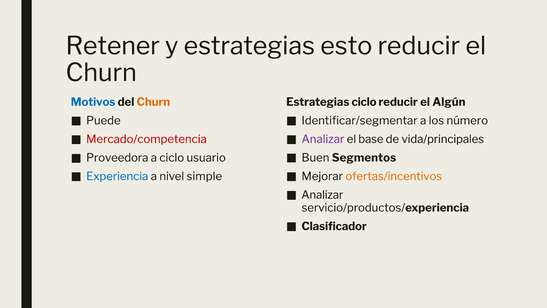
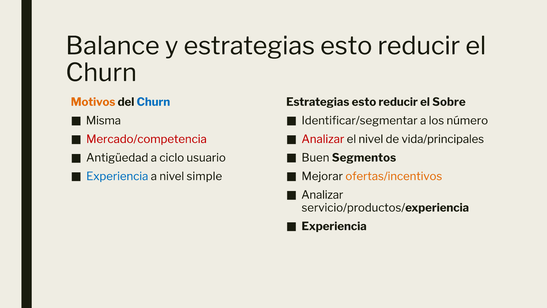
Retener: Retener -> Balance (113, 46)
Motivos colour: blue -> orange (93, 102)
Churn colour: orange -> blue (153, 102)
ciclo: ciclo -> esto (364, 102)
Algún: Algún -> Sobre (449, 102)
Puede: Puede -> Misma (103, 120)
Analizar colour: purple -> red (323, 139)
el base: base -> nivel (371, 139)
Proveedora: Proveedora -> Antigüedad (117, 158)
Clasificador: Clasificador -> Experiencia (334, 226)
